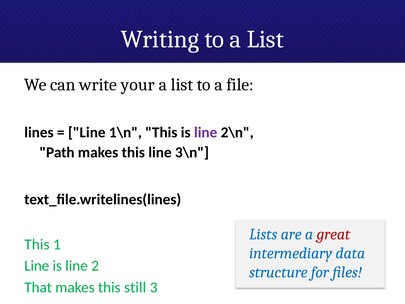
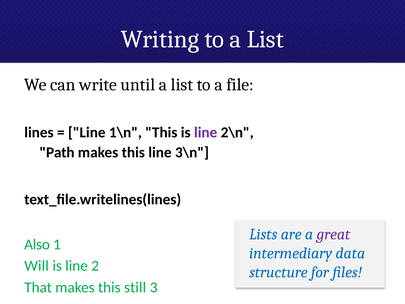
your: your -> until (138, 85)
great colour: red -> purple (333, 234)
This: This -> Also (37, 244)
Line: Line -> Will (37, 266)
